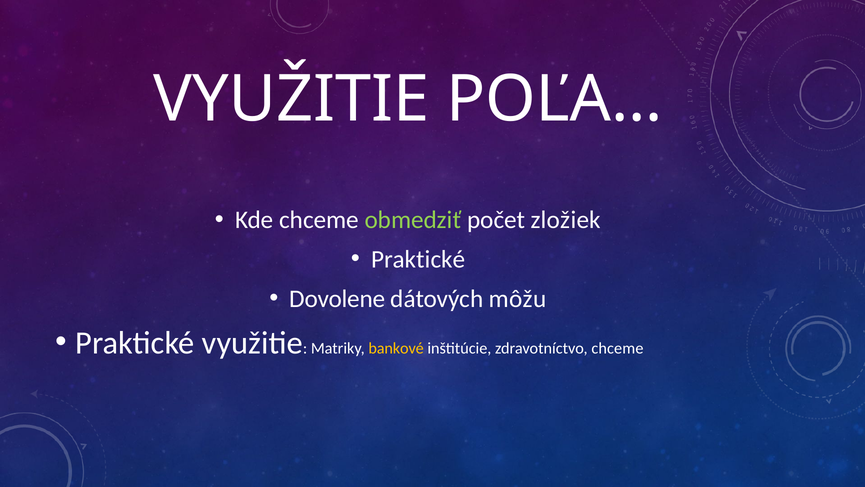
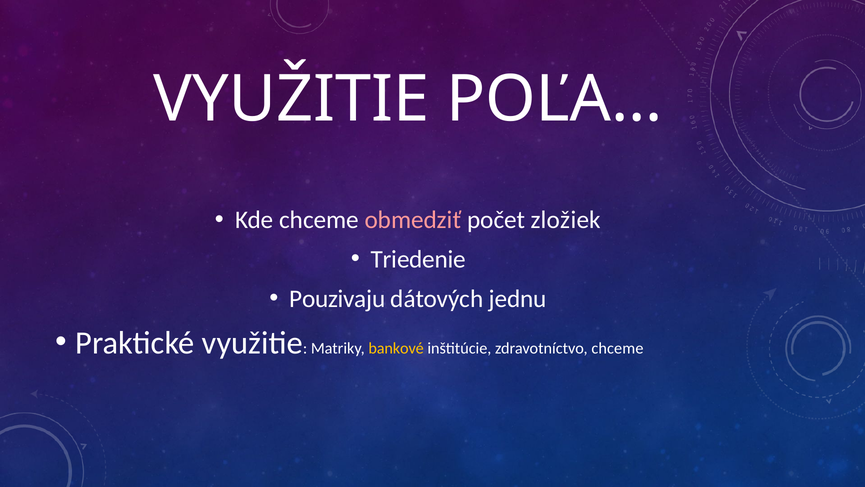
obmedziť colour: light green -> pink (413, 220)
Praktické: Praktické -> Triedenie (418, 259)
Dovolene: Dovolene -> Pouzivaju (337, 298)
môžu: môžu -> jednu (518, 298)
